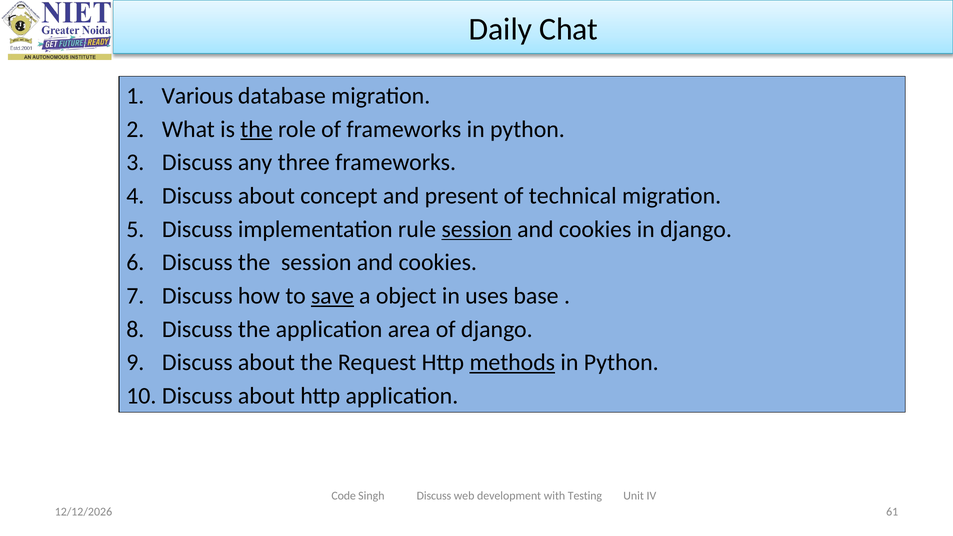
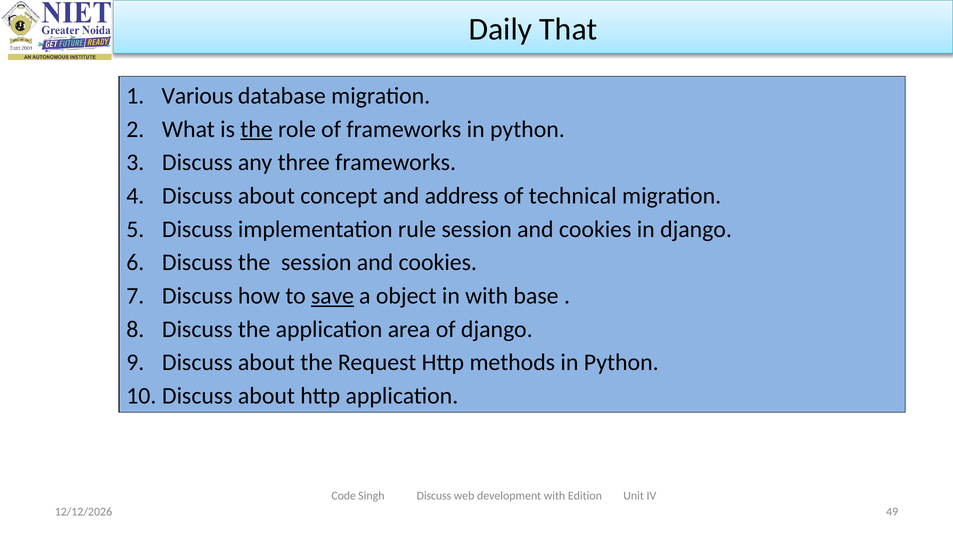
Chat: Chat -> That (568, 29)
present: present -> address (462, 196)
session underline: present -> none (477, 229)
in uses: uses -> with (487, 296)
methods underline: present -> none (512, 363)
Testing: Testing -> Edition (585, 496)
61: 61 -> 49 (892, 512)
